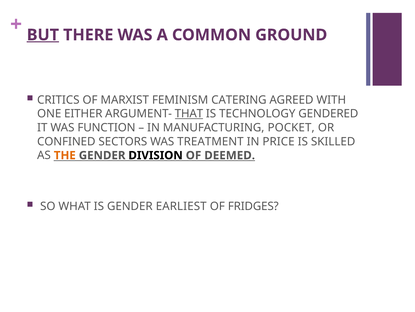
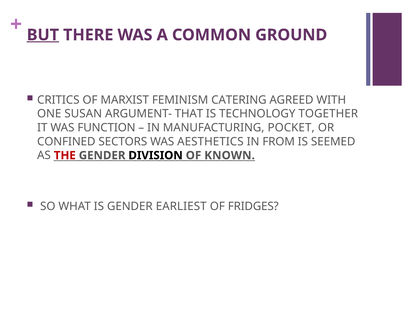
EITHER: EITHER -> SUSAN (83, 114)
THAT underline: present -> none (189, 114)
GENDERED: GENDERED -> TOGETHER (328, 114)
TREATMENT: TREATMENT -> AESTHETICS (210, 141)
PRICE: PRICE -> FROM (279, 141)
SKILLED: SKILLED -> SEEMED (333, 141)
THE colour: orange -> red (65, 155)
DEEMED: DEEMED -> KNOWN (230, 155)
